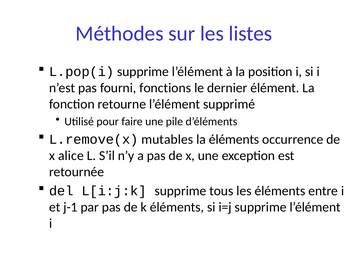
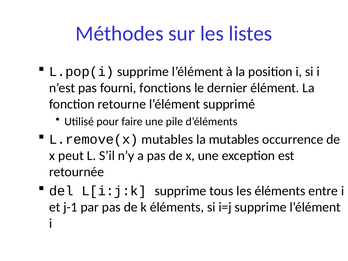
la éléments: éléments -> mutables (234, 139)
alice: alice -> peut (71, 156)
